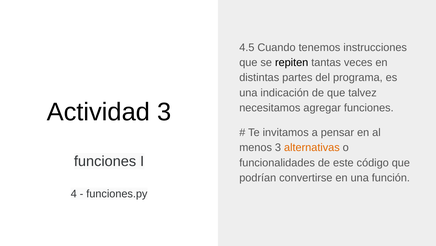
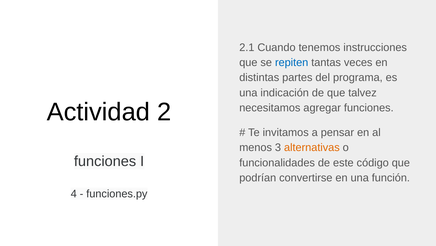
4.5: 4.5 -> 2.1 (247, 47)
repiten colour: black -> blue (292, 62)
Actividad 3: 3 -> 2 (164, 112)
